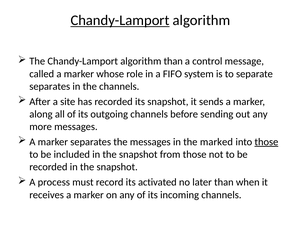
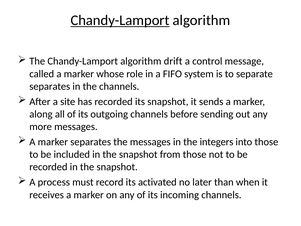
algorithm than: than -> drift (173, 61)
marked: marked -> integers (217, 142)
those underline: present -> none (266, 142)
